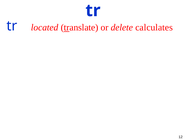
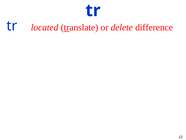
calculates: calculates -> difference (154, 27)
